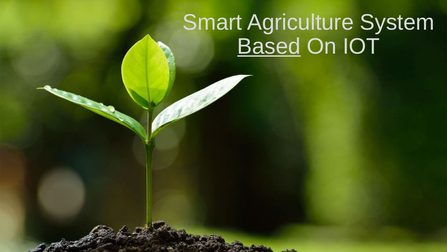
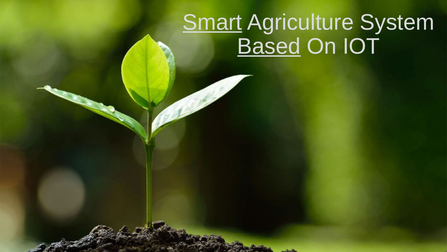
Smart underline: none -> present (212, 22)
